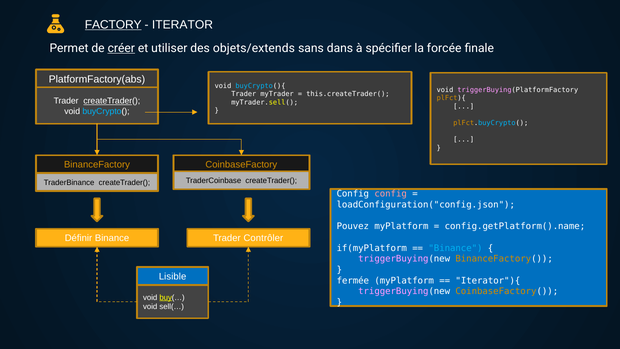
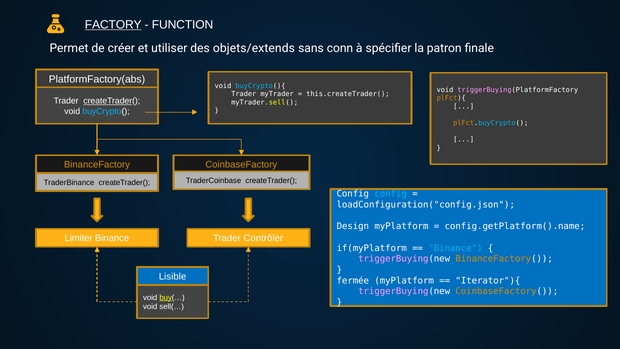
ITERATOR: ITERATOR -> FUNCTION (183, 25)
créer underline: present -> none (121, 48)
dans: dans -> conn (340, 48)
forcée: forcée -> patron (444, 48)
config colour: pink -> light blue (391, 194)
Pouvez: Pouvez -> Design (353, 226)
Définir: Définir -> Limiter (79, 238)
